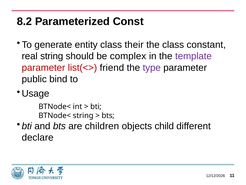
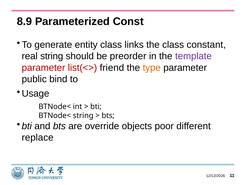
8.2: 8.2 -> 8.9 (24, 21)
their: their -> links (134, 45)
complex: complex -> preorder (128, 56)
type colour: purple -> orange (152, 68)
children: children -> override (102, 126)
child: child -> poor (164, 126)
declare: declare -> replace (38, 137)
